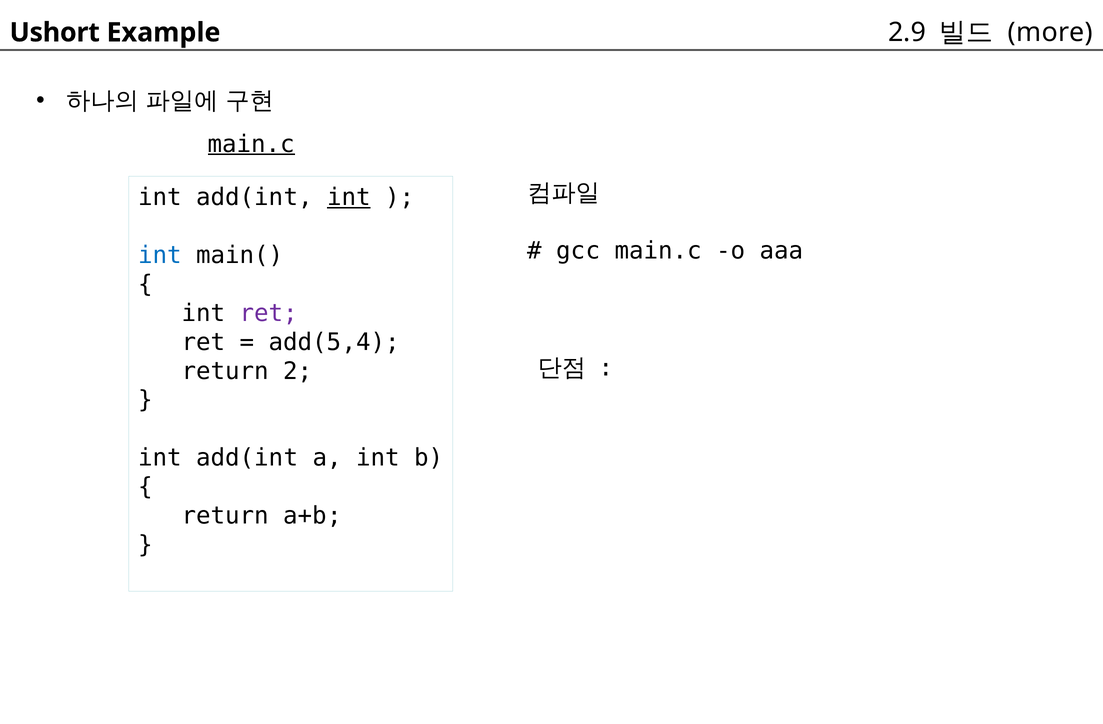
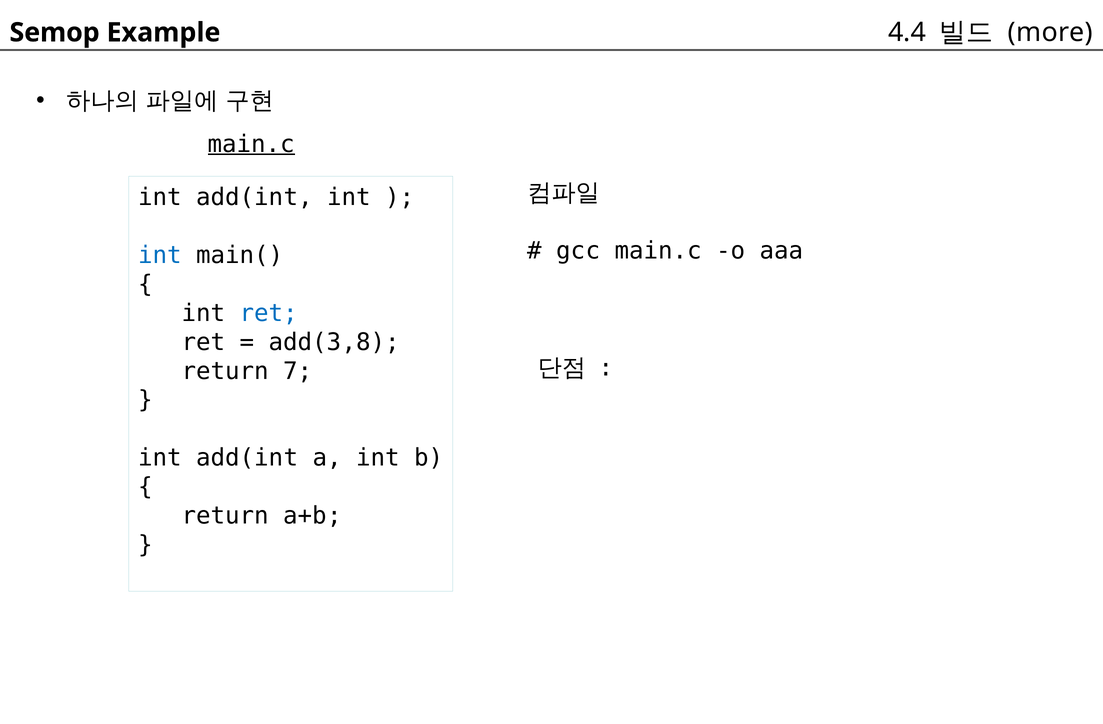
Ushort: Ushort -> Semop (55, 33)
2.9: 2.9 -> 4.4 (907, 33)
int underline: present -> none (349, 197)
ret colour: purple -> blue (269, 313)
add(5,4: add(5,4 -> add(3,8 (334, 342)
2: 2 -> 7 (298, 371)
